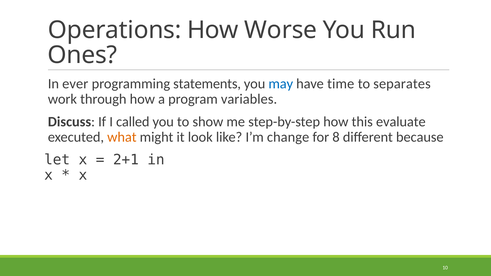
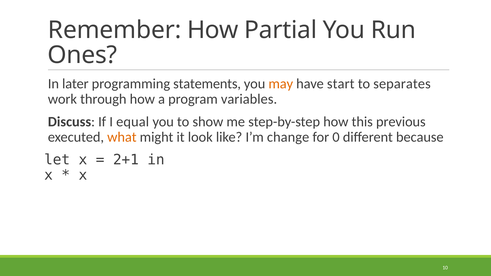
Operations: Operations -> Remember (115, 30)
Worse: Worse -> Partial (281, 30)
ever: ever -> later (75, 84)
may colour: blue -> orange (281, 84)
time: time -> start (341, 84)
called: called -> equal (133, 122)
evaluate: evaluate -> previous (401, 122)
8: 8 -> 0 (336, 137)
